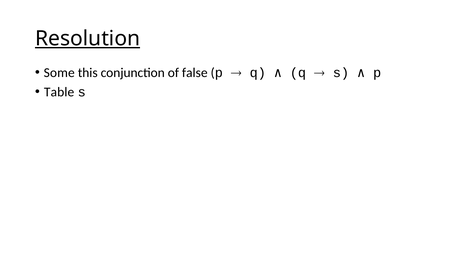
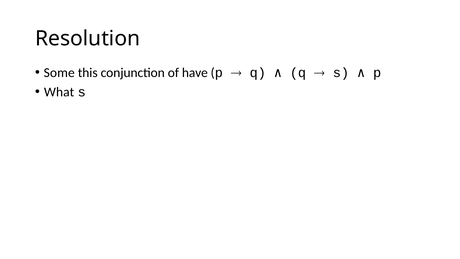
Resolution underline: present -> none (88, 39)
false: false -> have (195, 73)
Table: Table -> What (59, 92)
